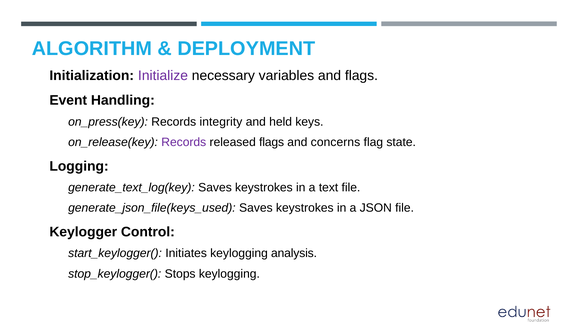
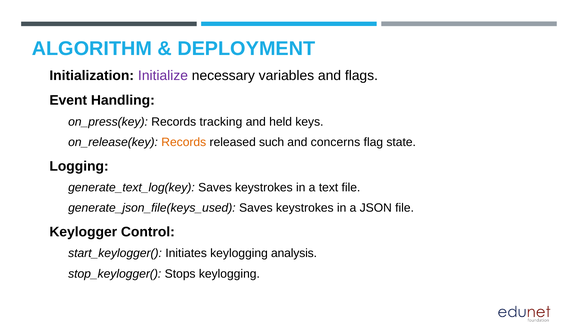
integrity: integrity -> tracking (221, 122)
Records colour: purple -> orange (184, 142)
released flags: flags -> such (272, 142)
